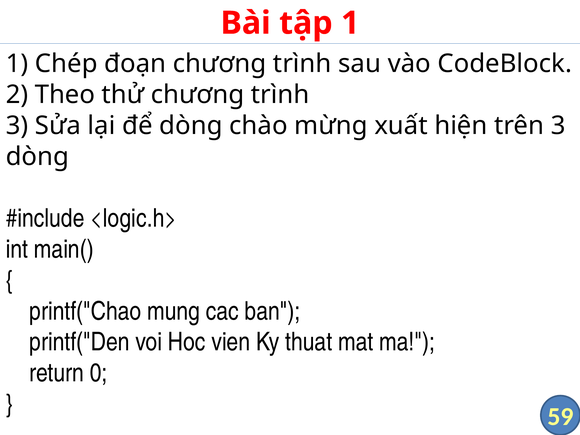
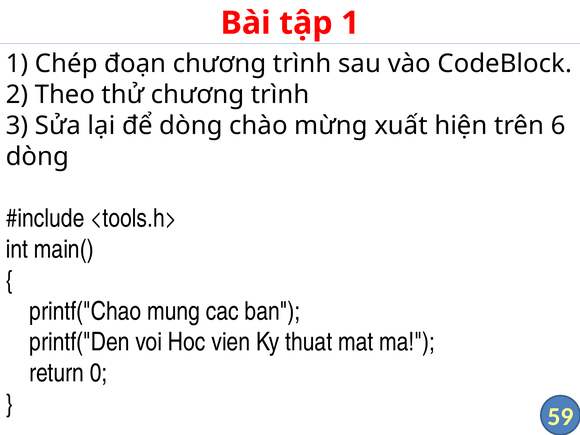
trên 3: 3 -> 6 (558, 126)
<logic.h>: <logic.h> -> <tools.h> (134, 218)
